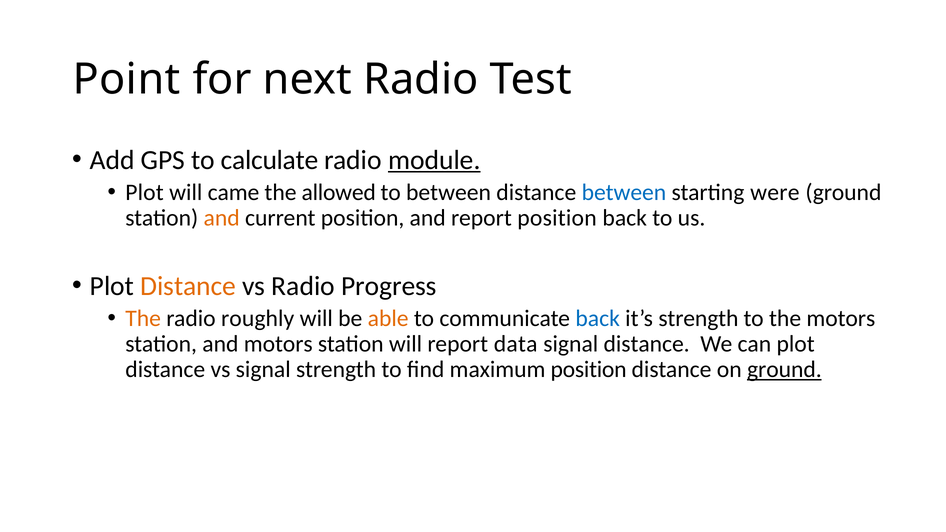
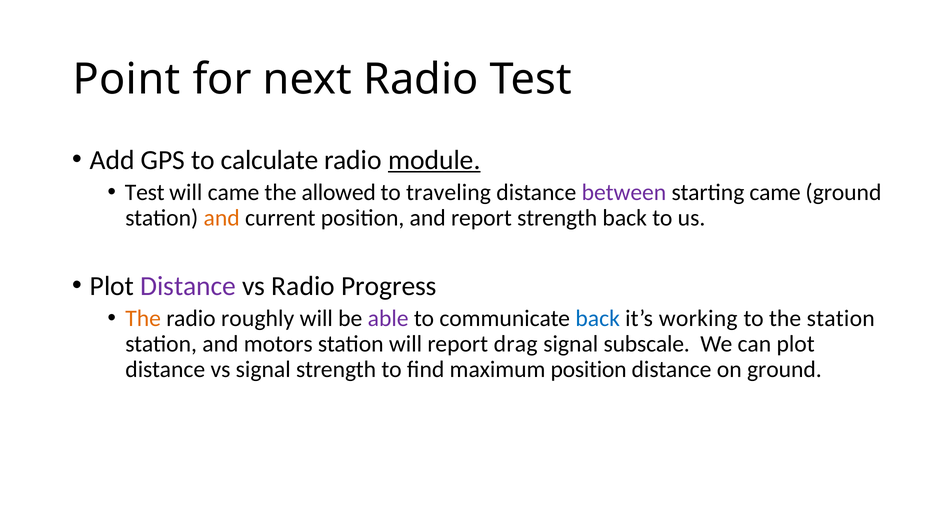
Plot: Plot -> Test (145, 193)
to between: between -> traveling (448, 193)
between colour: blue -> purple (624, 193)
starting were: were -> came (775, 193)
report position: position -> strength (557, 218)
Distance colour: orange -> purple (188, 286)
able colour: orange -> purple (388, 319)
it’s strength: strength -> working (698, 319)
the motors: motors -> station (841, 319)
data: data -> drag (516, 344)
signal distance: distance -> subscale (647, 344)
ground underline: present -> none (784, 370)
